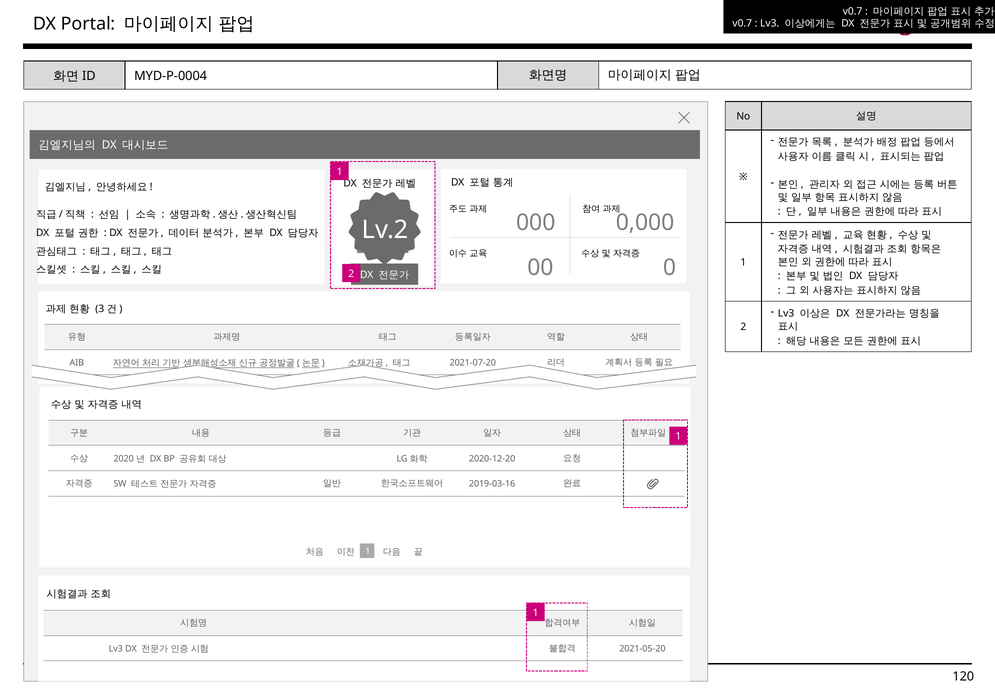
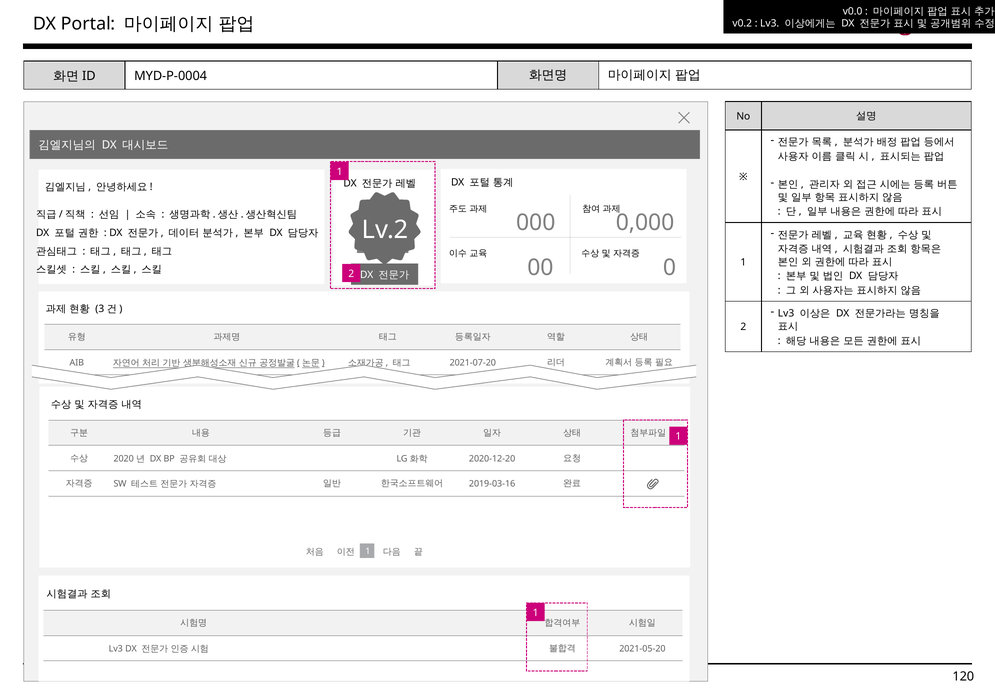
v0.7: v0.7 -> v0.0 (853, 11)
v0.7: v0.7 -> v0.2 (742, 24)
